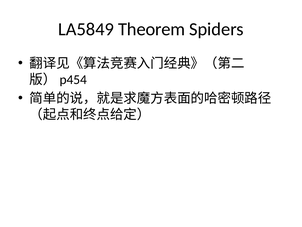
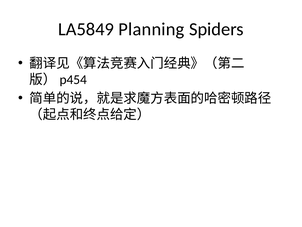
Theorem: Theorem -> Planning (151, 29)
